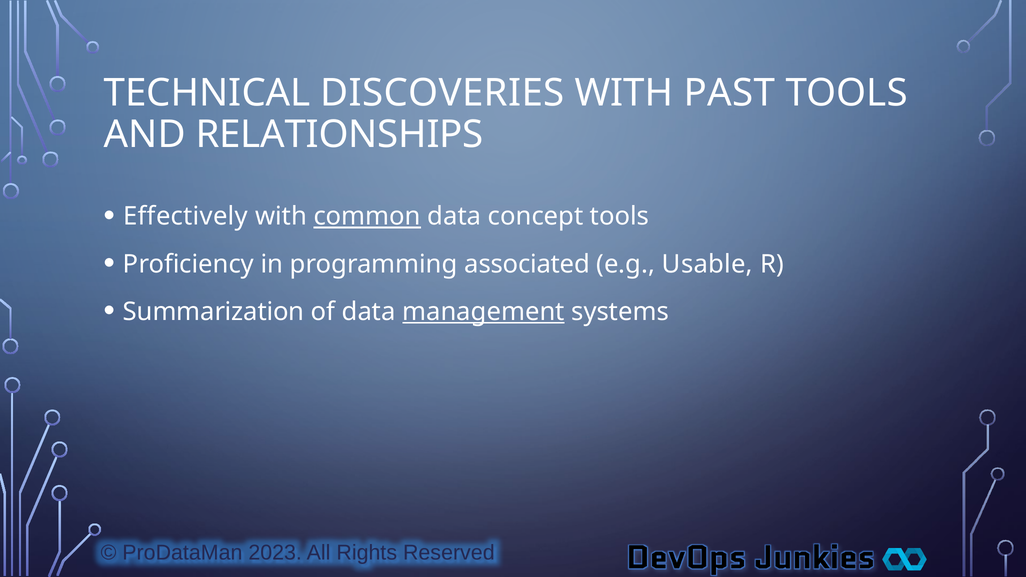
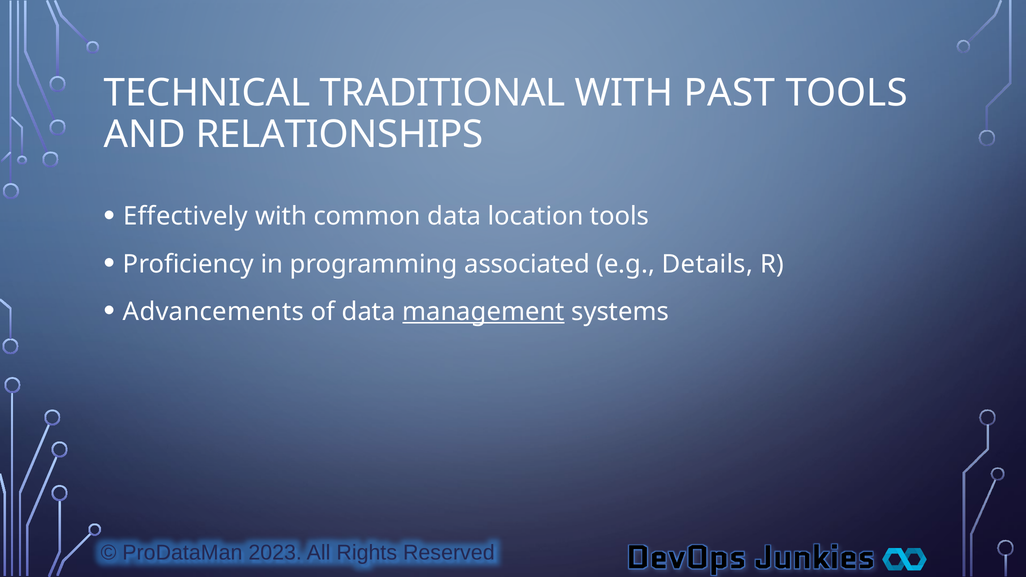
DISCOVERIES: DISCOVERIES -> TRADITIONAL (443, 93)
common underline: present -> none (367, 217)
concept: concept -> location (536, 217)
Usable: Usable -> Details (707, 264)
Summarization: Summarization -> Advancements (213, 312)
